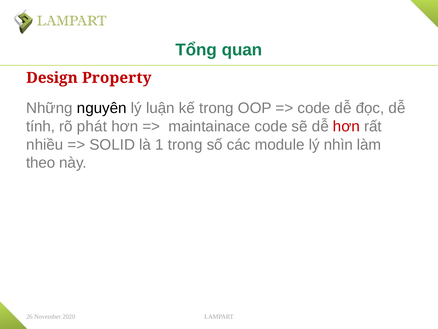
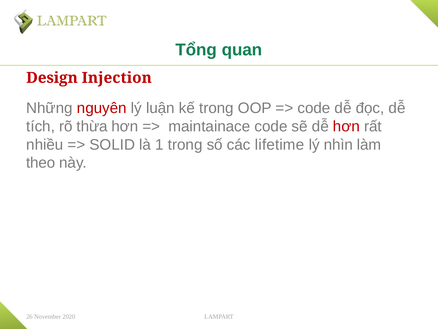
Property: Property -> Injection (117, 78)
nguyên colour: black -> red (102, 108)
tính: tính -> tích (41, 126)
phát: phát -> thừa (92, 126)
module: module -> lifetime (280, 144)
